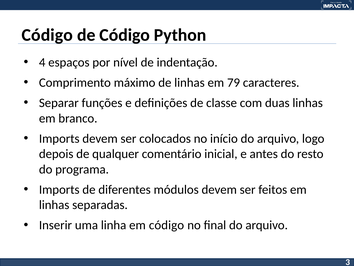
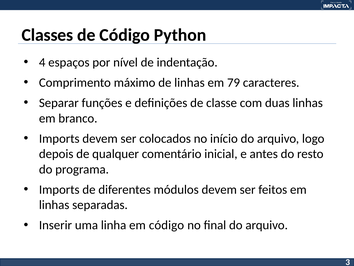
Código: Código -> Classes (47, 35)
